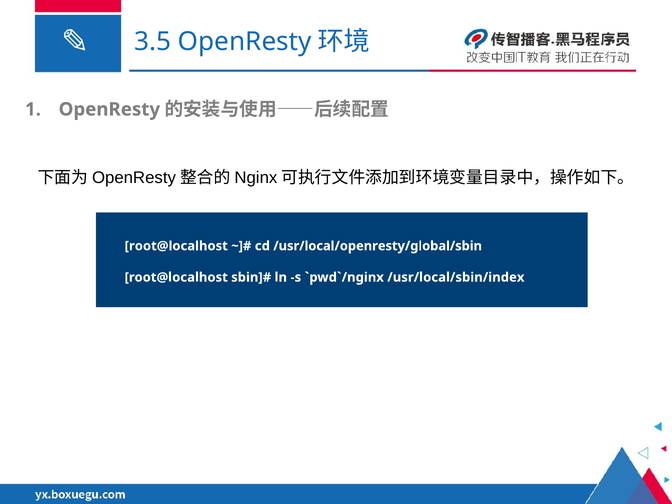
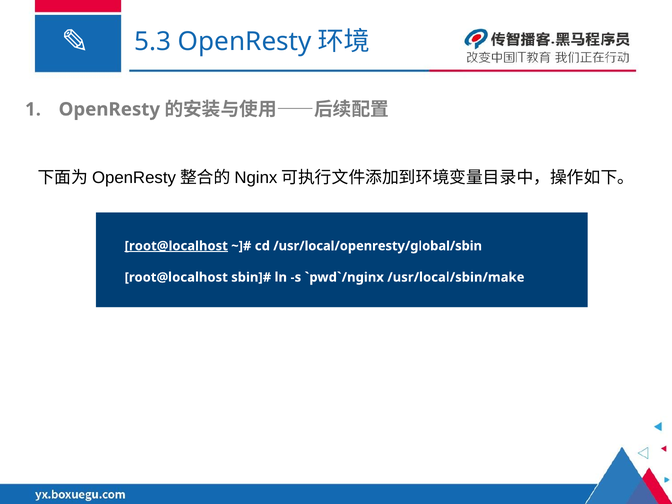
3.5: 3.5 -> 5.3 (153, 42)
root@localhost underline: none -> present (176, 246)
/usr/local/sbin/index: /usr/local/sbin/index -> /usr/local/sbin/make (456, 277)
